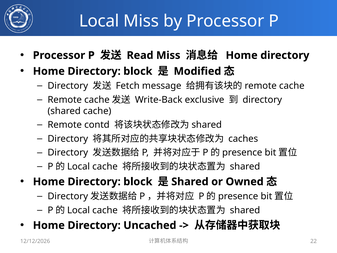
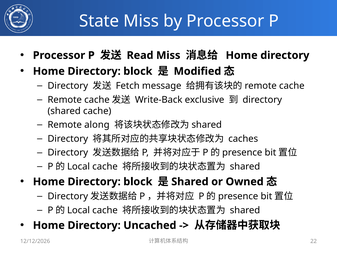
Local: Local -> State (99, 21)
contd: contd -> along (97, 125)
